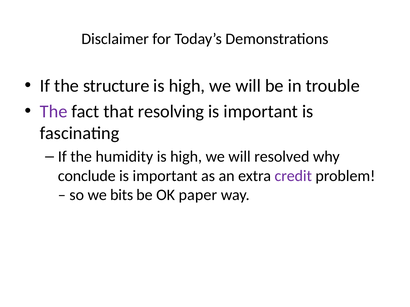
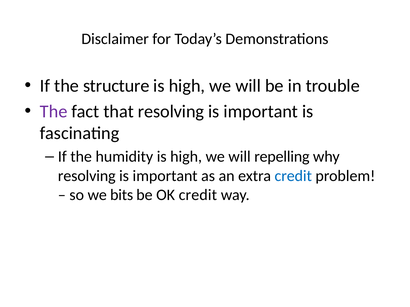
resolved: resolved -> repelling (282, 157)
conclude: conclude -> resolving (87, 176)
credit colour: purple -> blue (293, 176)
OK paper: paper -> credit (198, 195)
